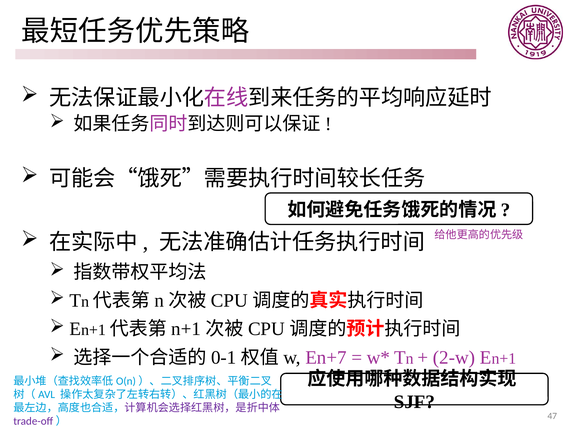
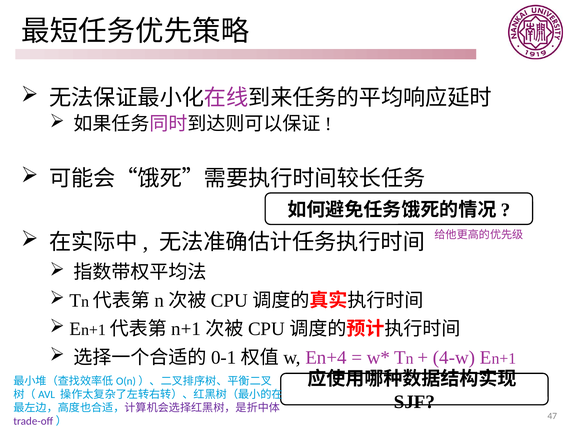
En+7: En+7 -> En+4 (326, 358)
2-w: 2-w -> 4-w (454, 358)
